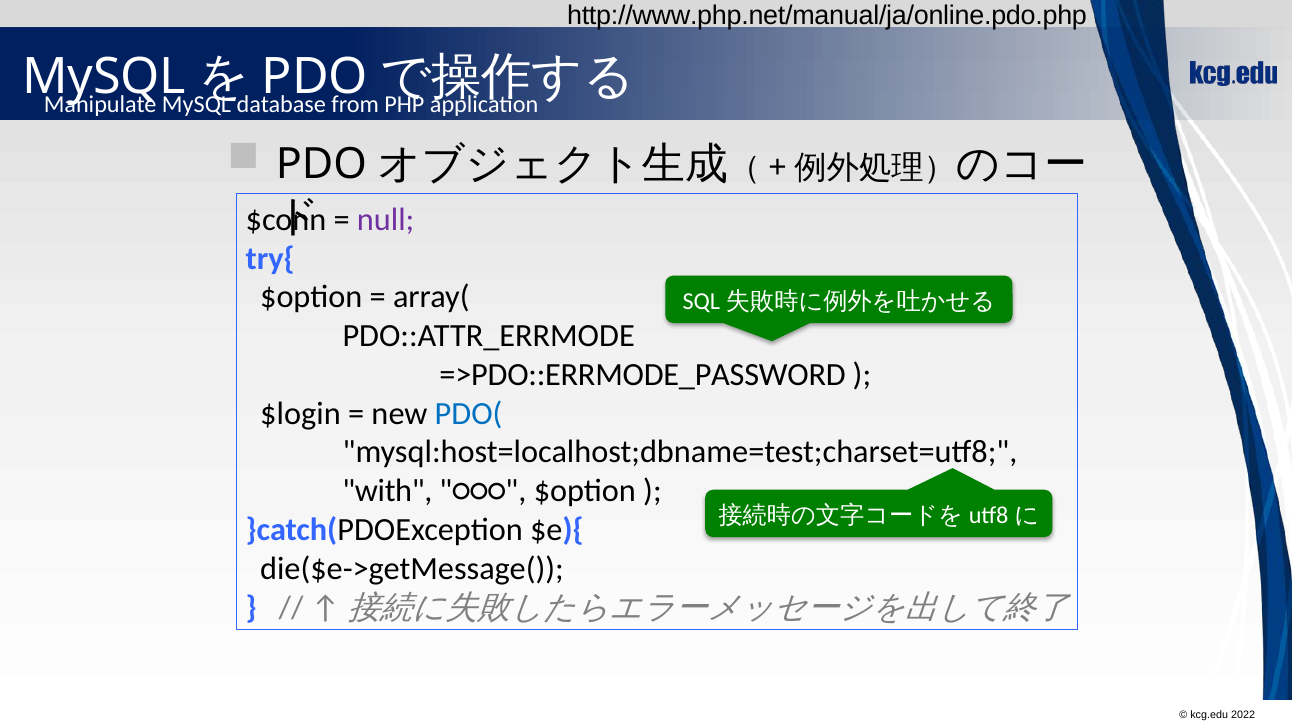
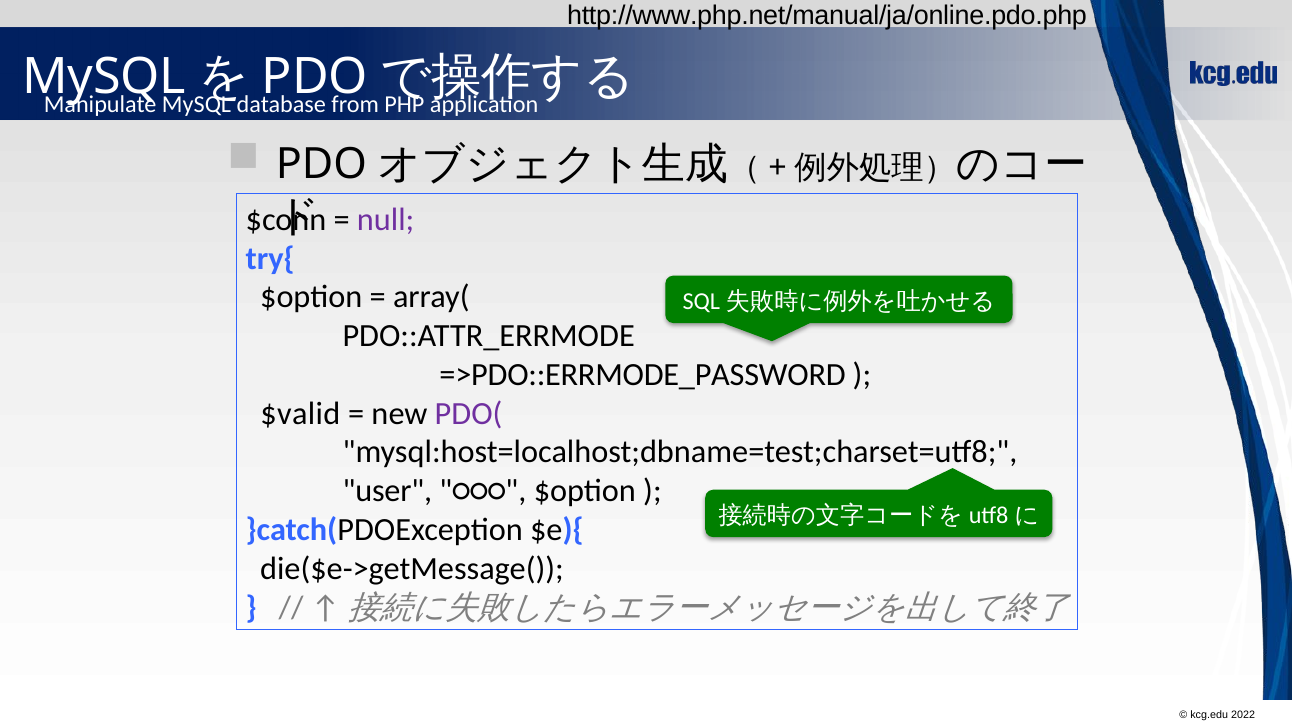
$login: $login -> $valid (300, 413)
PDO( colour: blue -> purple (469, 413)
with: with -> user (387, 491)
